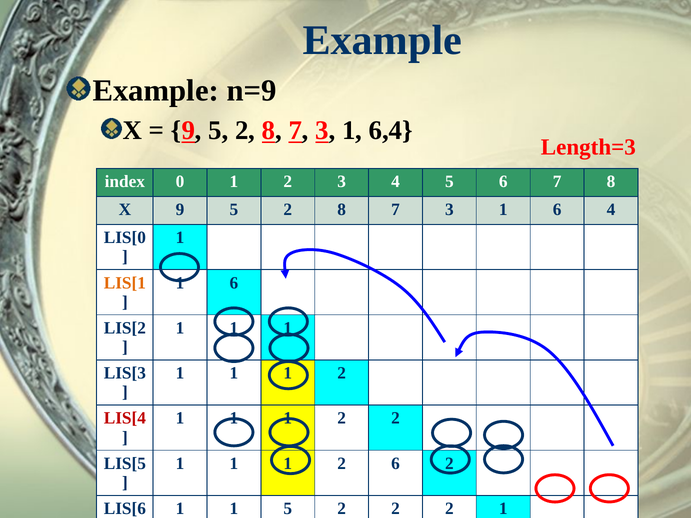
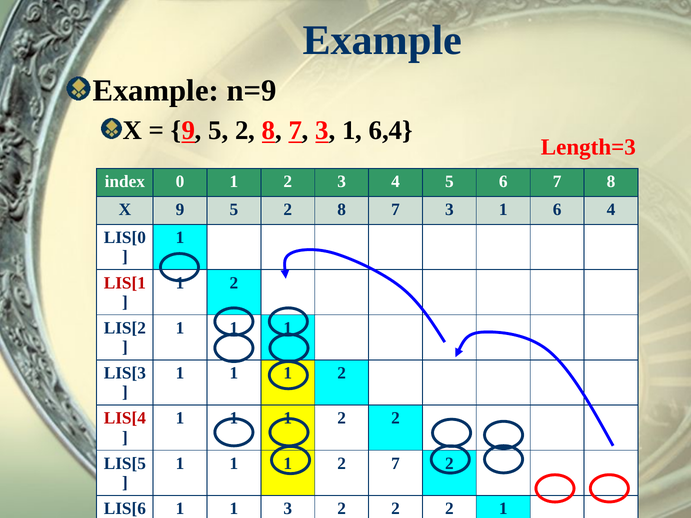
LIS[1 colour: orange -> red (125, 283)
6: 6 -> 2 (234, 283)
2 6: 6 -> 7 (396, 464)
5: 5 -> 3 (288, 509)
